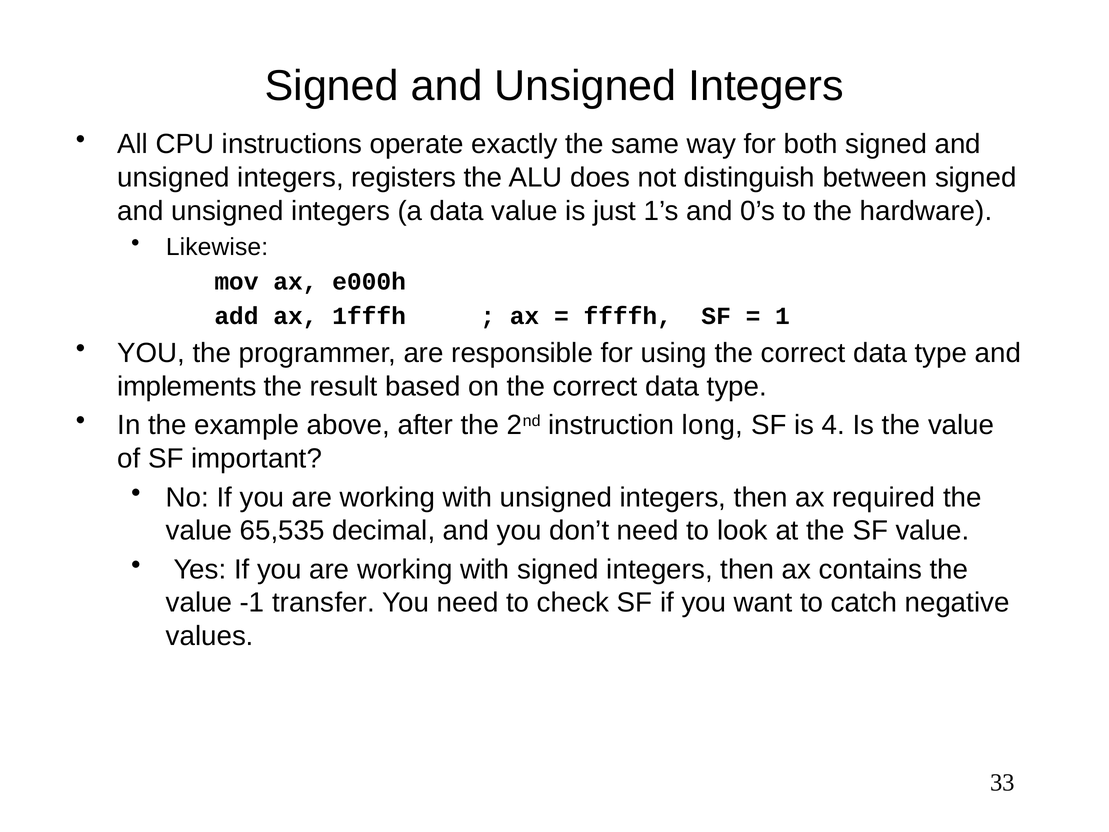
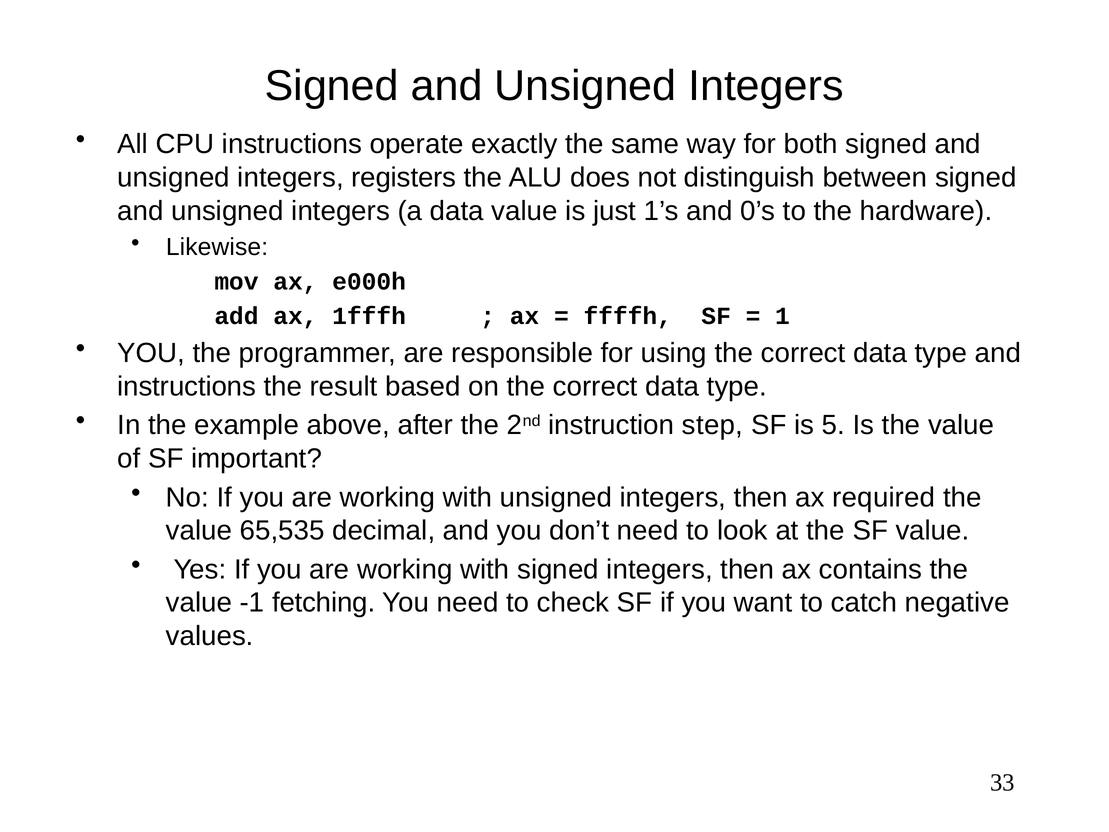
implements: implements -> instructions (187, 386)
long: long -> step (713, 425)
4: 4 -> 5 (834, 425)
transfer: transfer -> fetching (324, 603)
